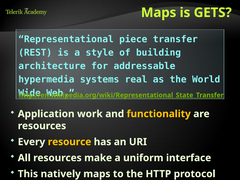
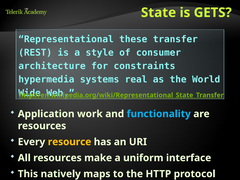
Maps: Maps -> State (159, 13)
piece: piece -> these (133, 39)
building: building -> consumer (159, 53)
addressable: addressable -> constraints (144, 66)
functionality colour: yellow -> light blue (159, 114)
